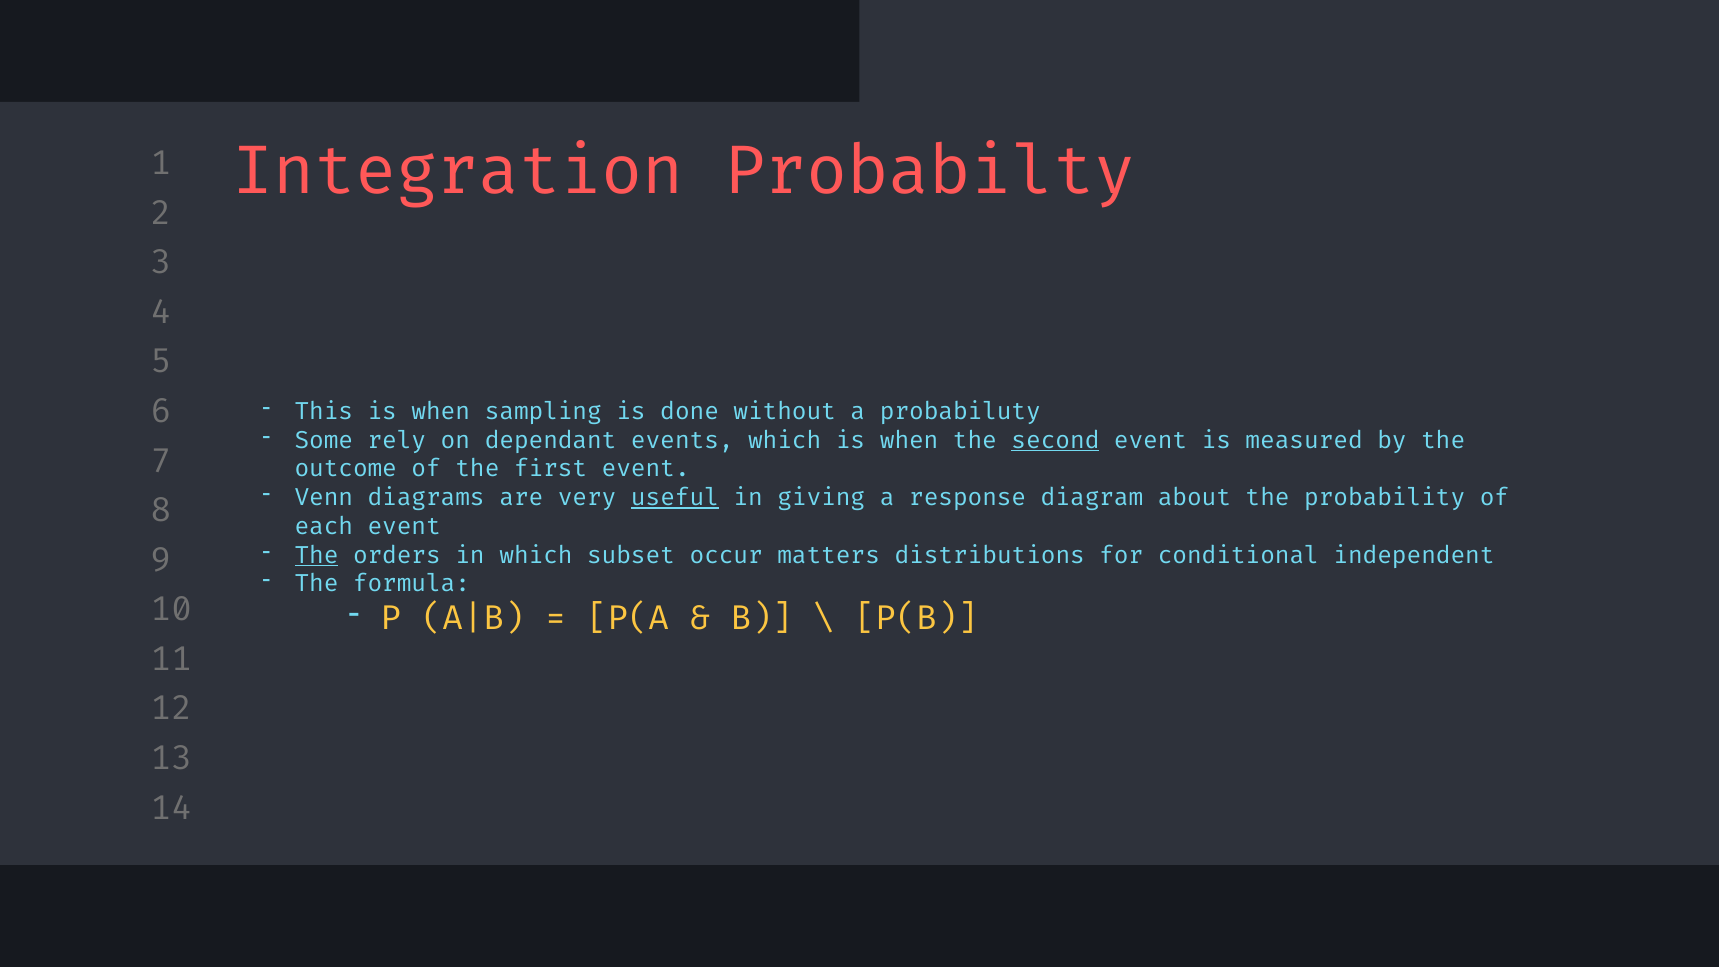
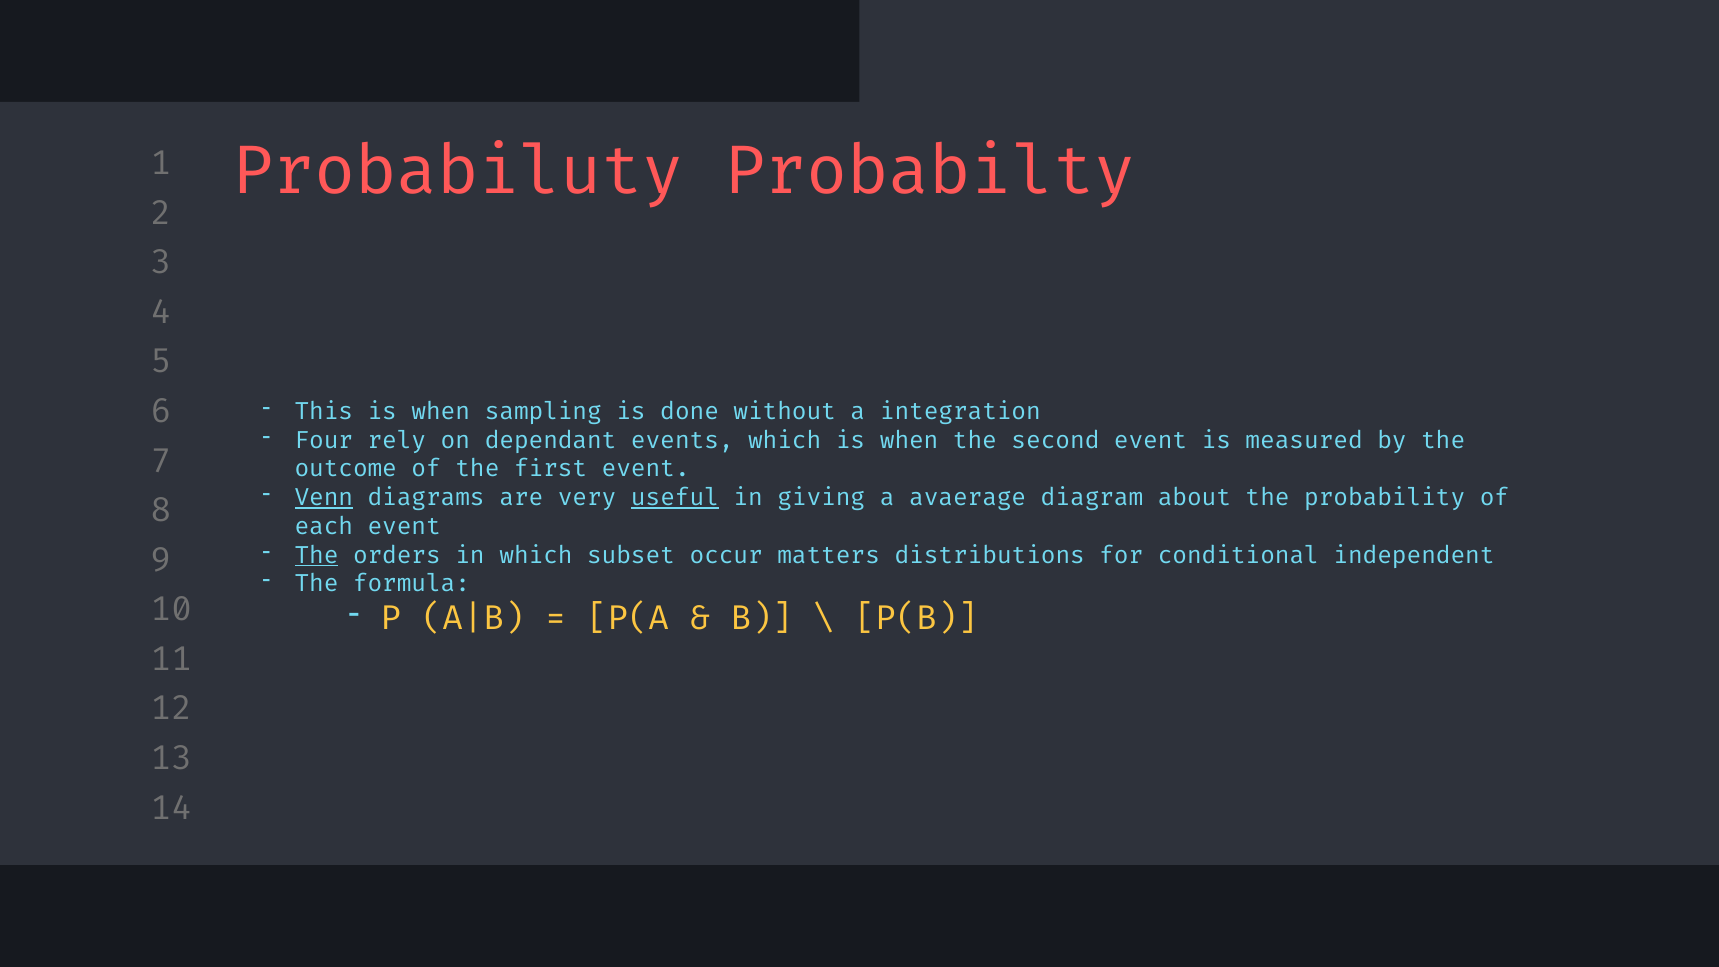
Integration: Integration -> Probabiluty (458, 172)
probabiluty: probabiluty -> integration (960, 412)
Some: Some -> Four (324, 440)
second underline: present -> none (1055, 440)
Venn underline: none -> present (324, 498)
response: response -> avaerage (968, 498)
